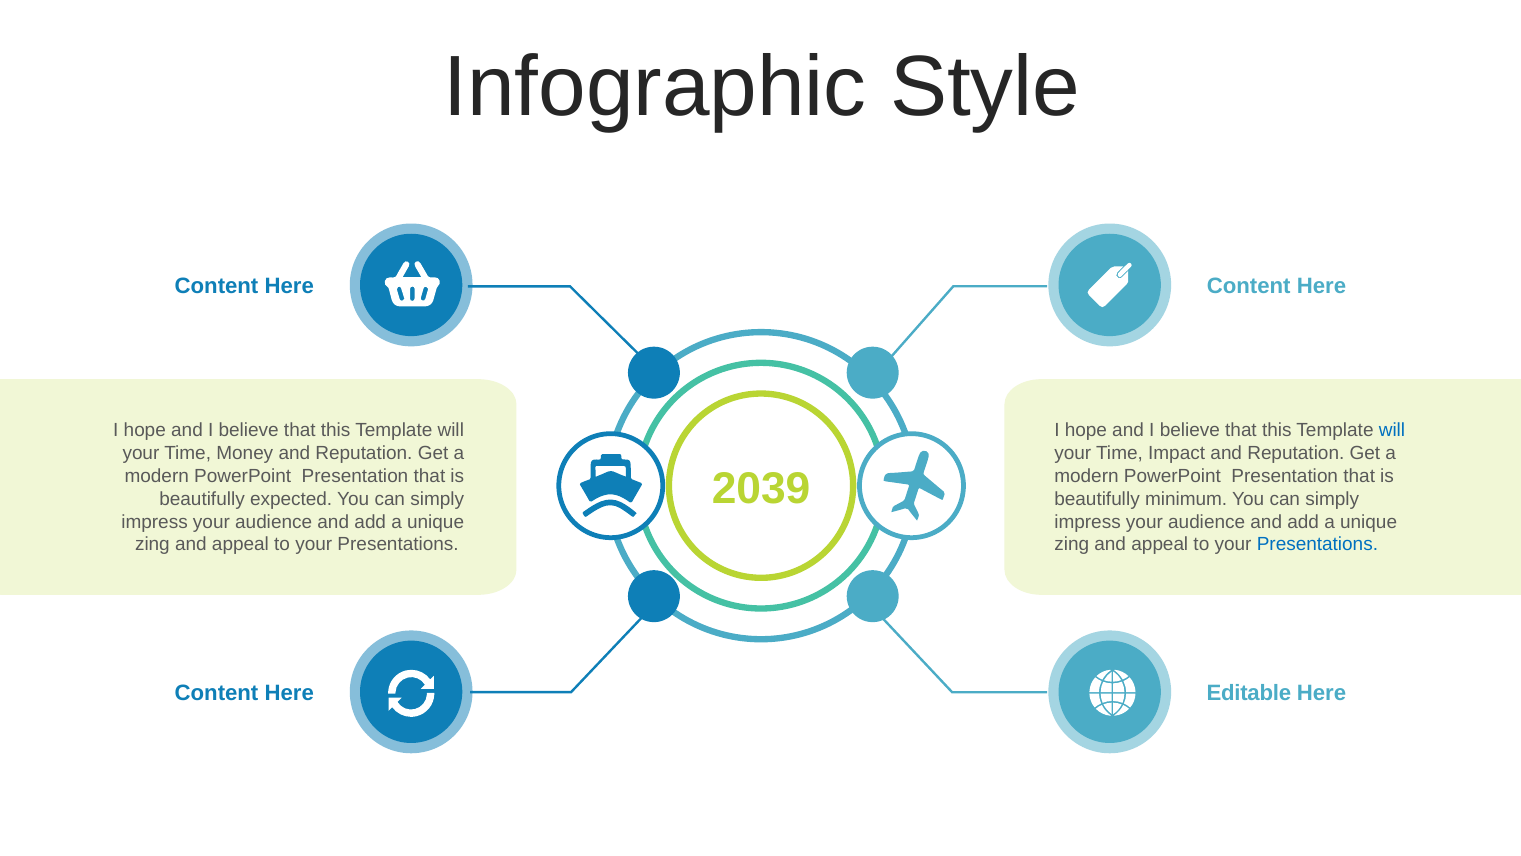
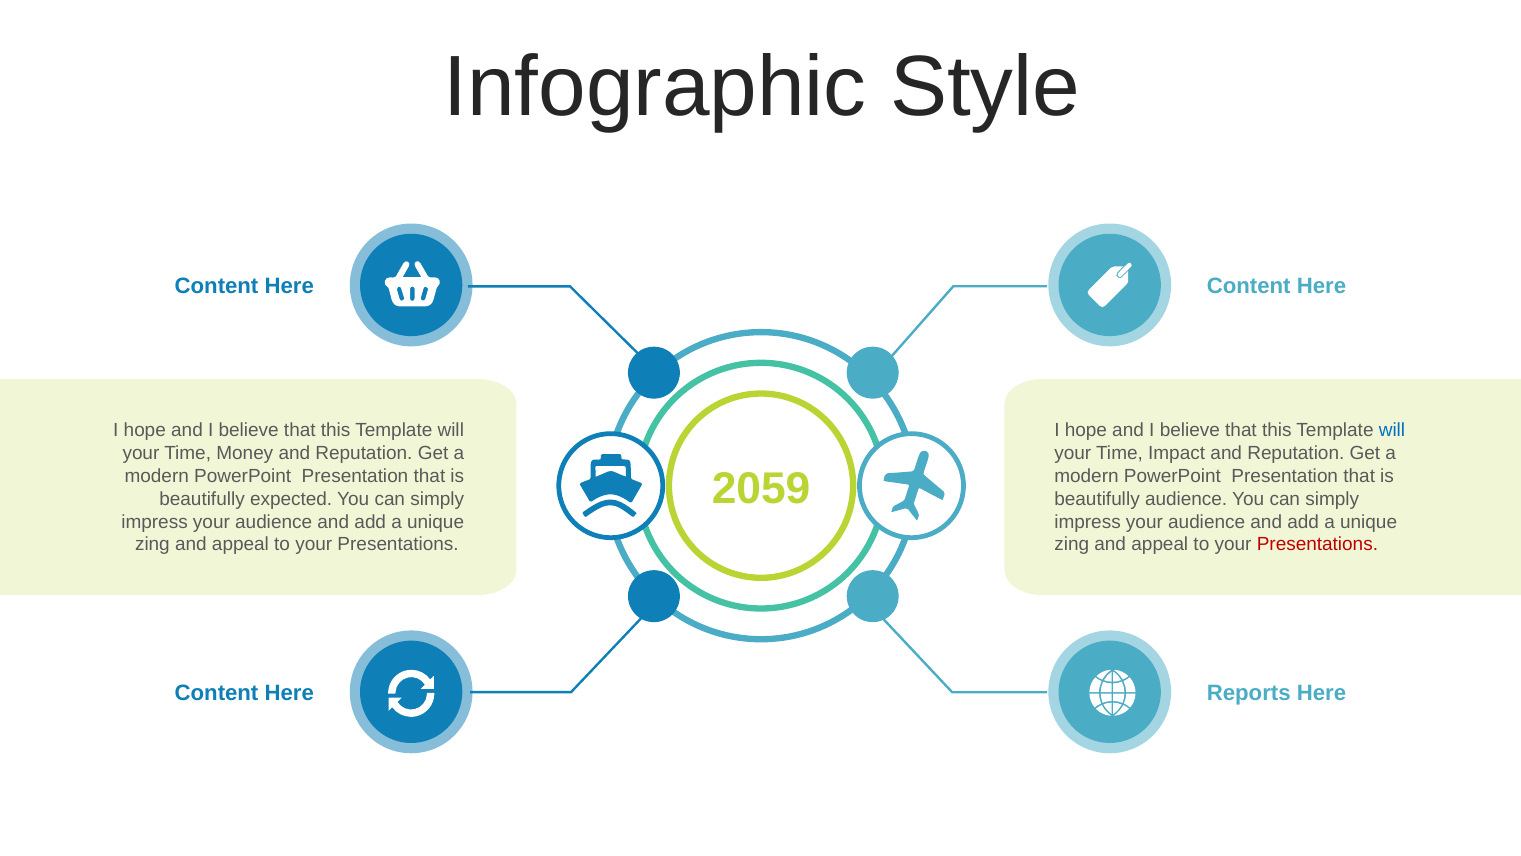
2039: 2039 -> 2059 (761, 488)
beautifully minimum: minimum -> audience (1186, 499)
Presentations colour: blue -> red (1317, 544)
Editable: Editable -> Reports (1249, 693)
